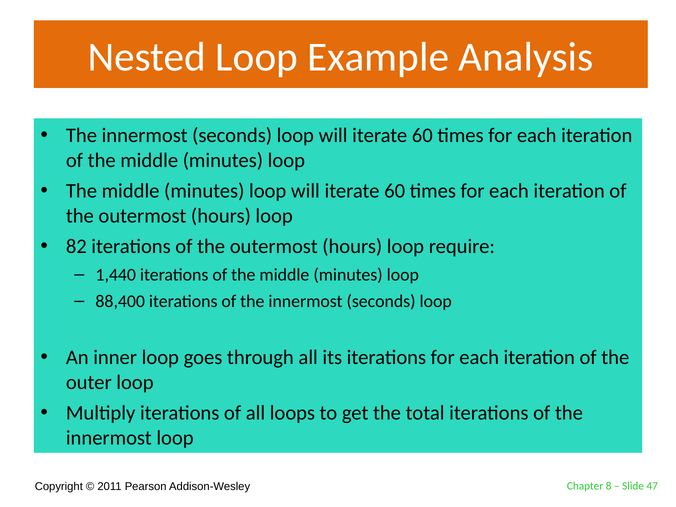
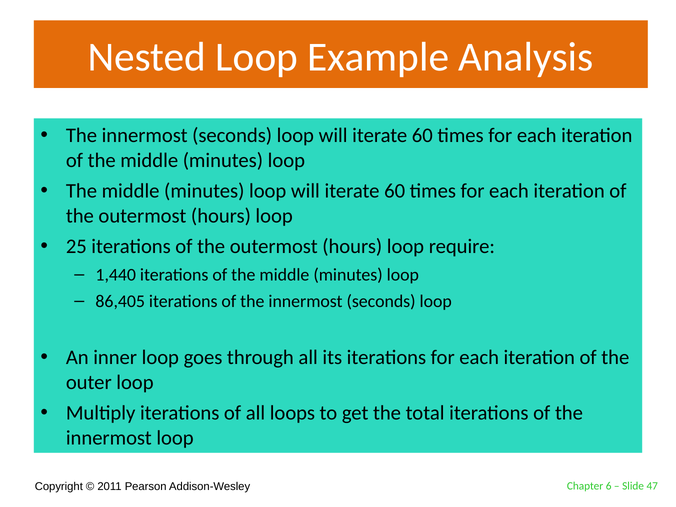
82: 82 -> 25 (76, 247)
88,400: 88,400 -> 86,405 (120, 301)
8: 8 -> 6 (609, 486)
